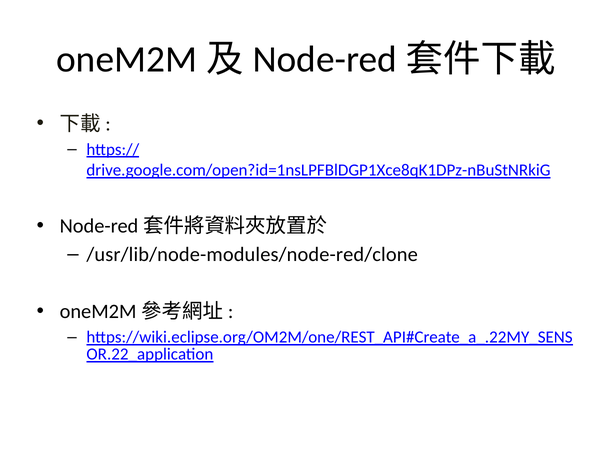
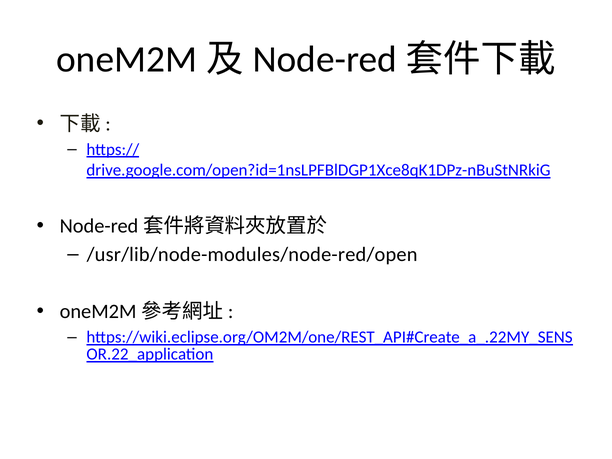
/usr/lib/node-modules/node-red/clone: /usr/lib/node-modules/node-red/clone -> /usr/lib/node-modules/node-red/open (252, 255)
